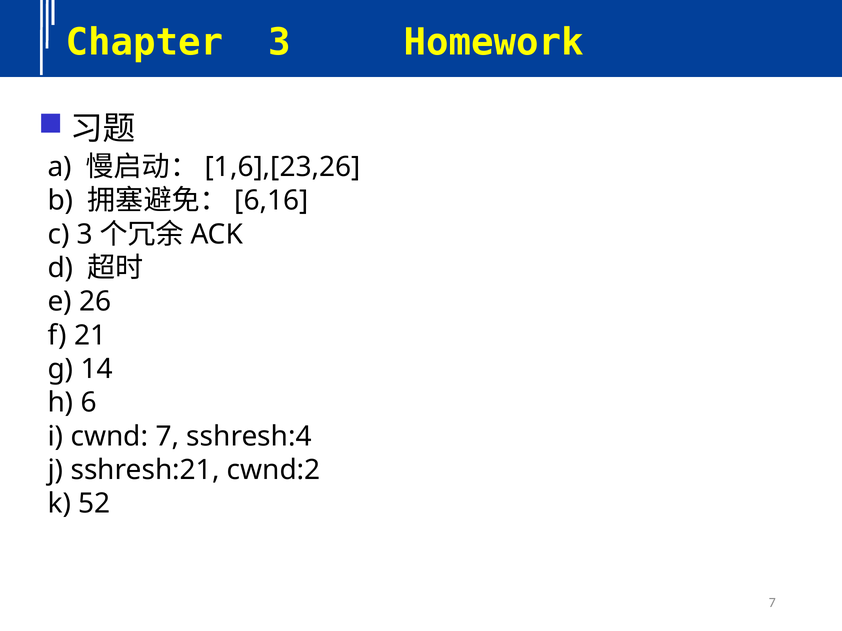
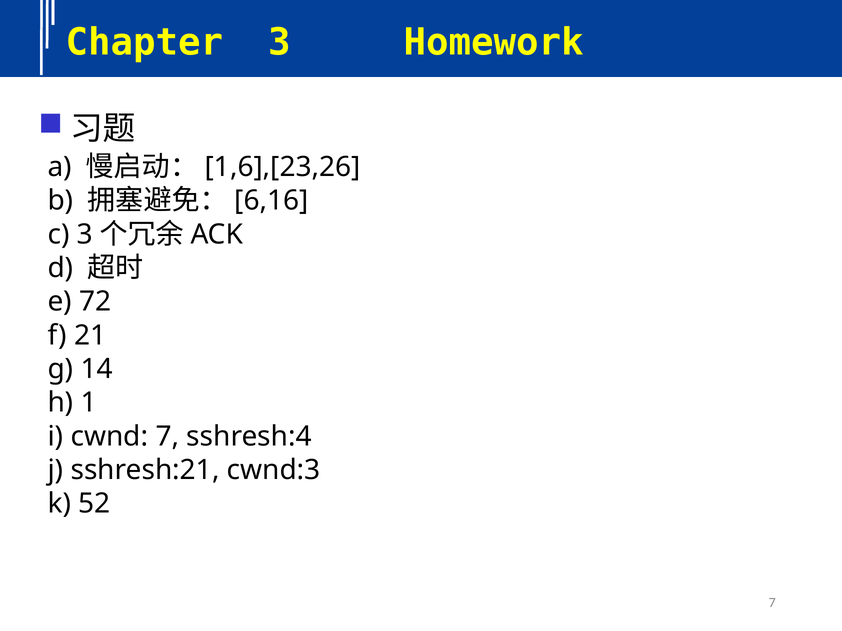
26: 26 -> 72 (95, 302)
6: 6 -> 1 (89, 403)
cwnd:2: cwnd:2 -> cwnd:3 (274, 470)
